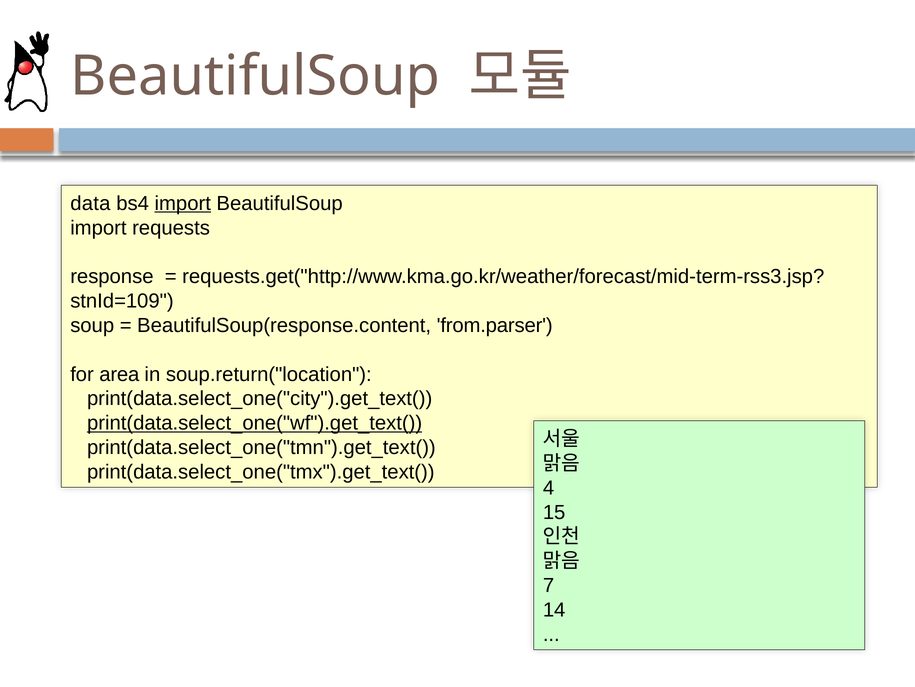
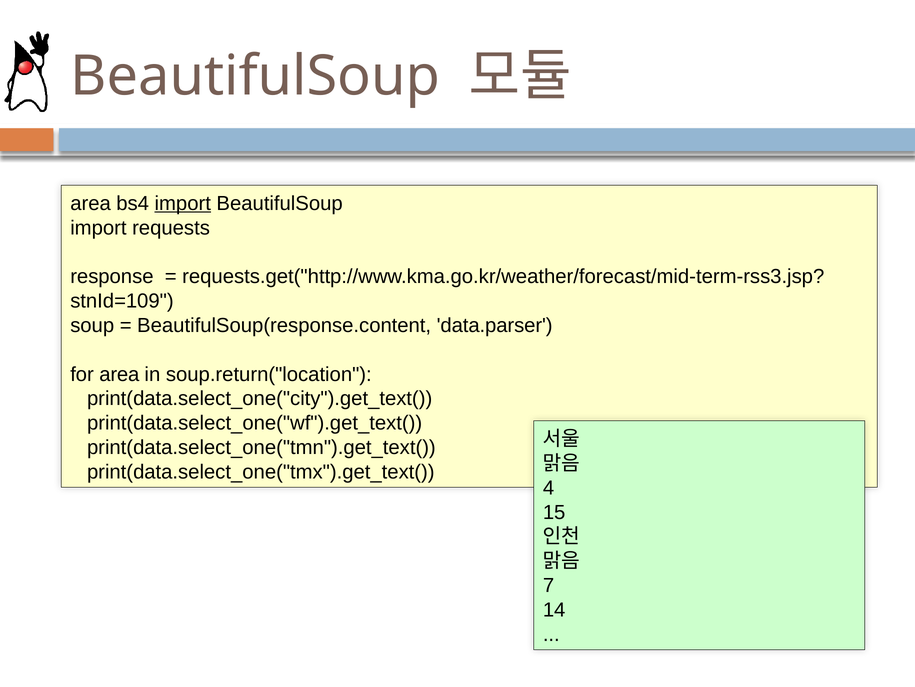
data: data -> area (91, 203)
from.parser: from.parser -> data.parser (495, 325)
print(data.select_one("wf").get_text( underline: present -> none (255, 423)
